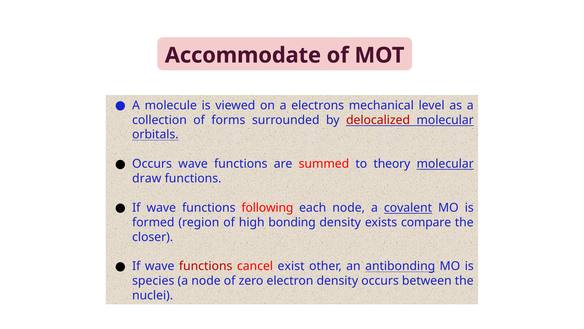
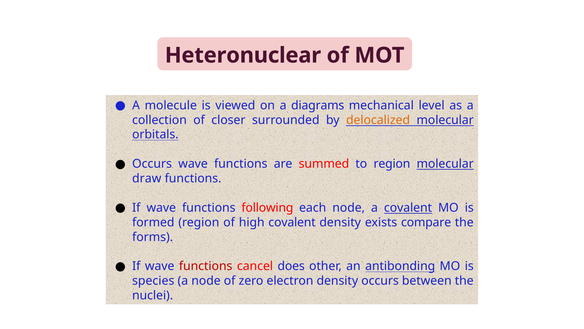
Accommodate: Accommodate -> Heteronuclear (243, 55)
electrons: electrons -> diagrams (318, 105)
forms: forms -> closer (228, 120)
delocalized colour: red -> orange (378, 120)
to theory: theory -> region (392, 164)
high bonding: bonding -> covalent (292, 222)
closer: closer -> forms (153, 237)
exist: exist -> does (291, 266)
